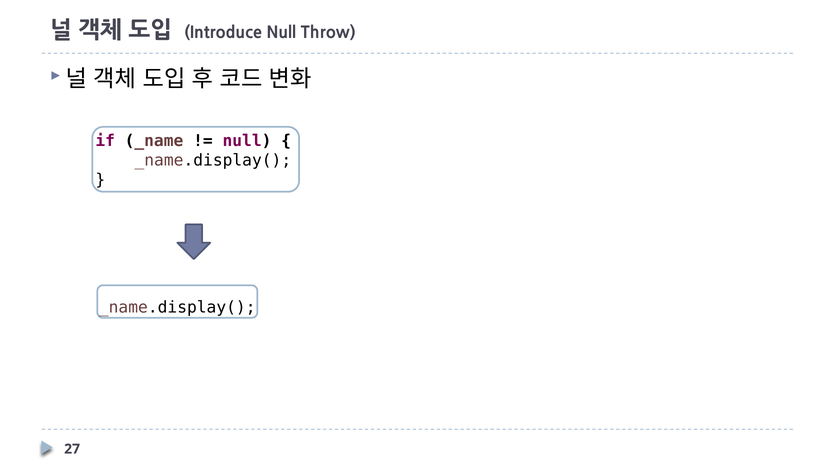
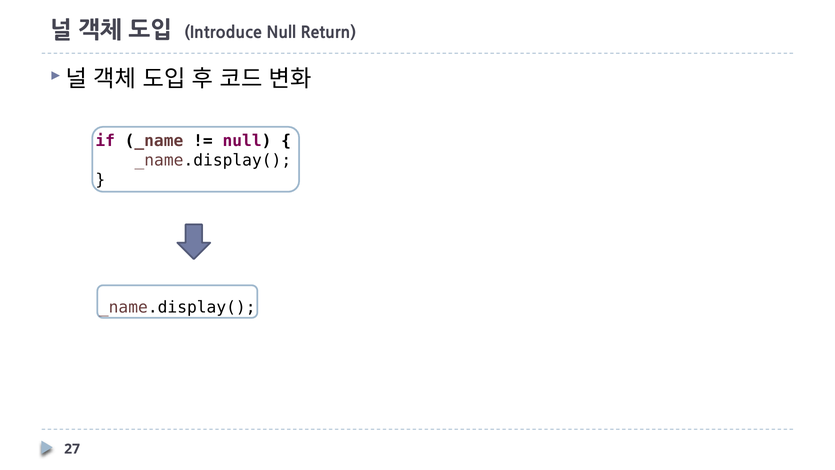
Throw: Throw -> Return (328, 33)
